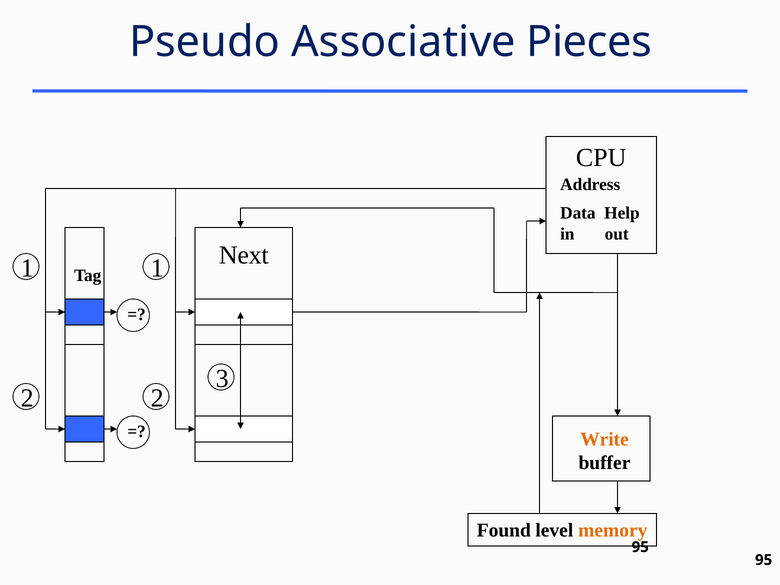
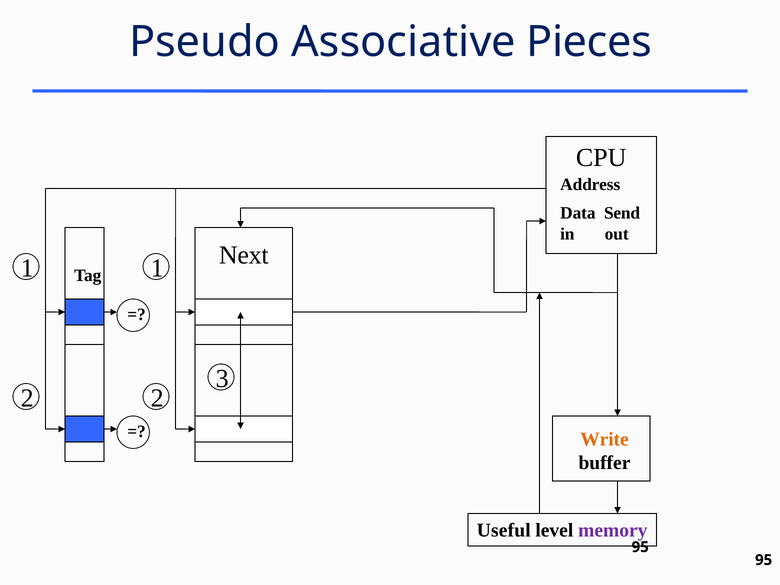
Help: Help -> Send (622, 213)
Found: Found -> Useful (504, 530)
memory colour: orange -> purple (613, 530)
